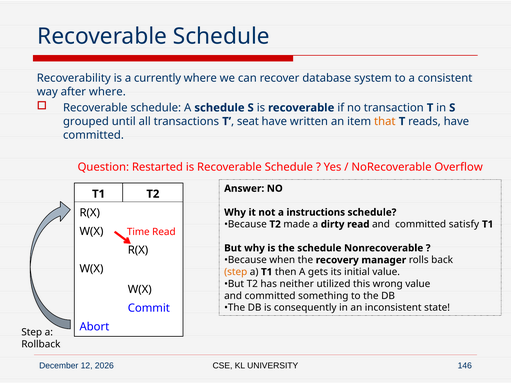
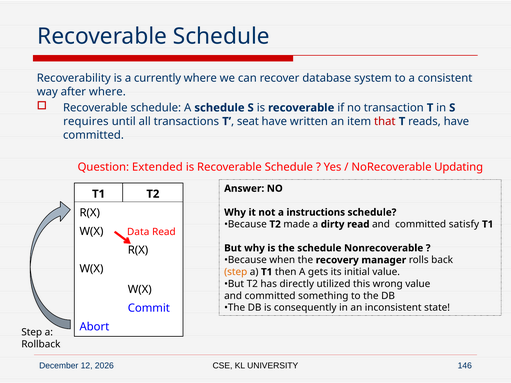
grouped: grouped -> requires (86, 121)
that colour: orange -> red (385, 121)
Restarted: Restarted -> Extended (157, 167)
Overflow: Overflow -> Updating (459, 167)
Time: Time -> Data (138, 232)
neither: neither -> directly (297, 284)
